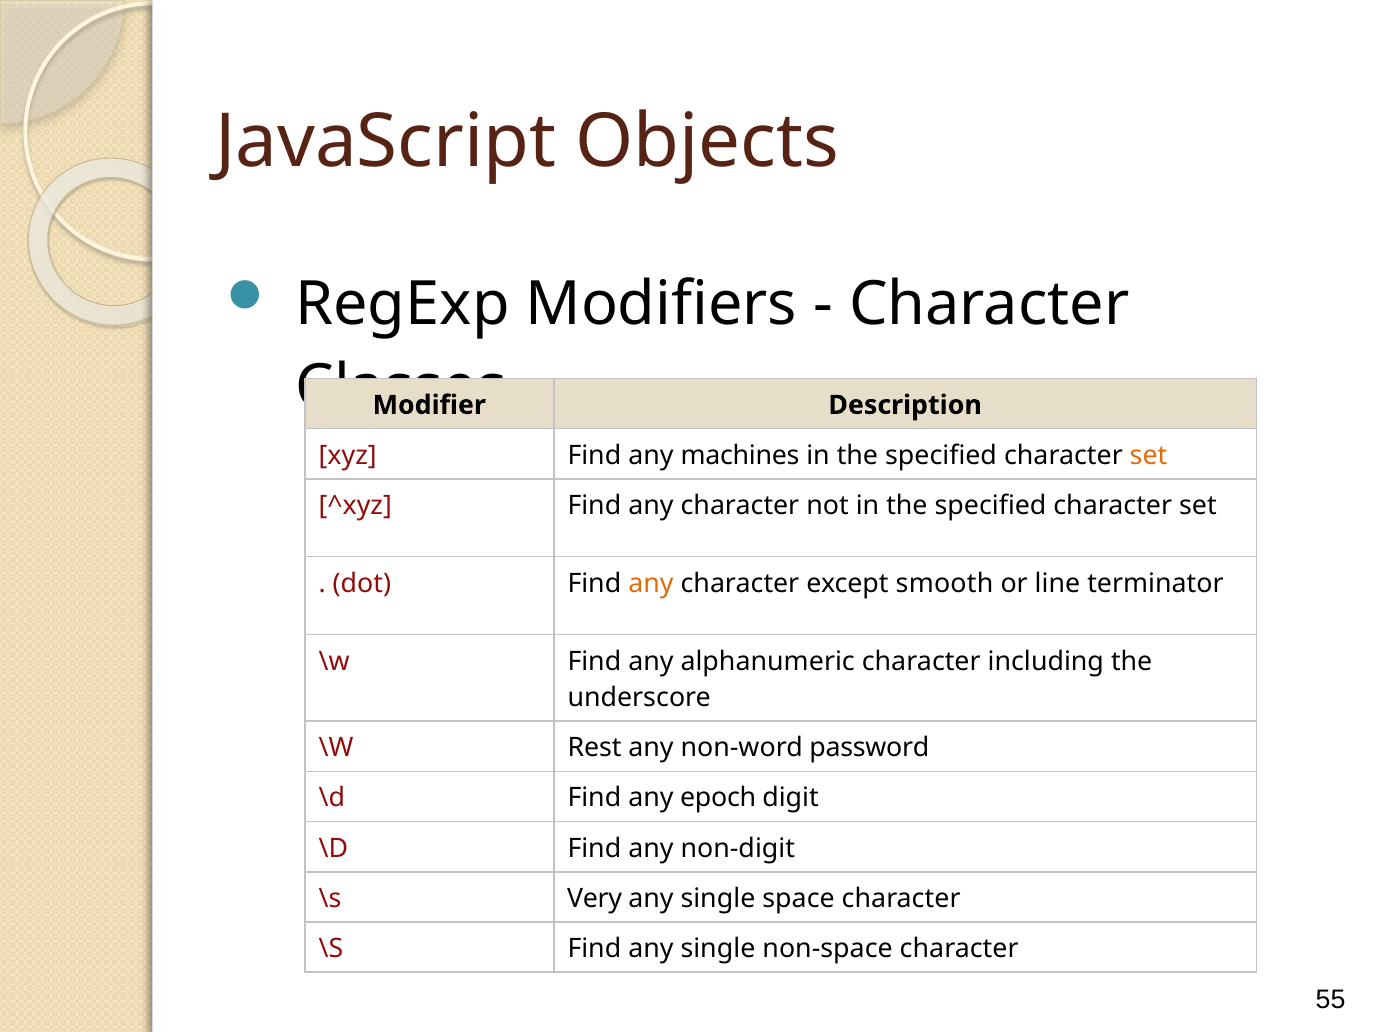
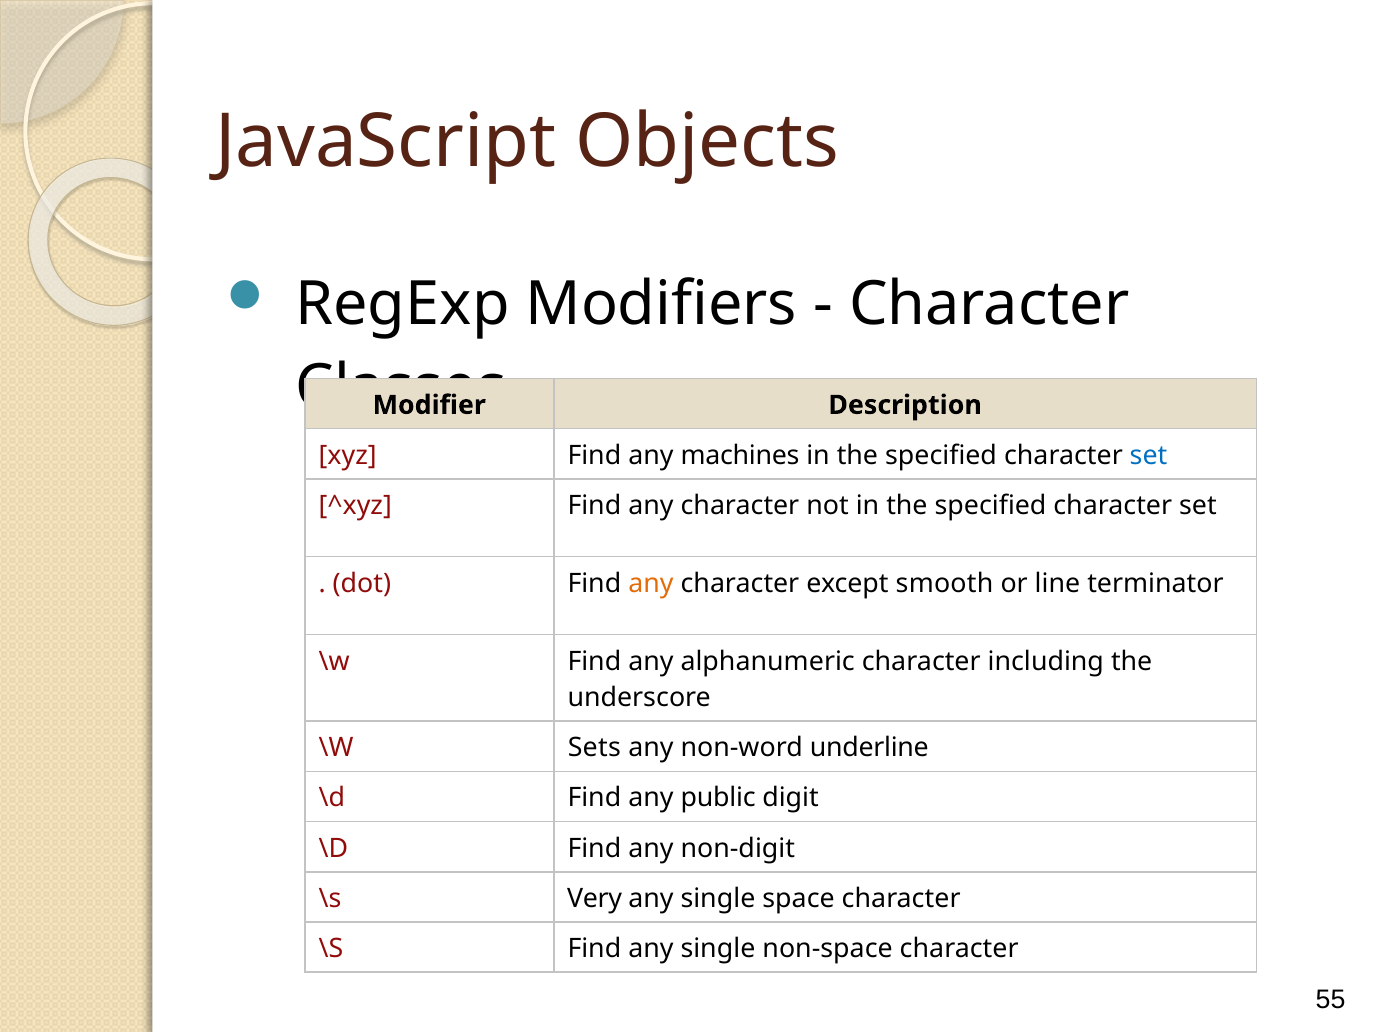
set colour: orange -> blue (1148, 455)
Rest: Rest -> Sets (594, 748)
password: password -> underline (869, 748)
epoch: epoch -> public (718, 798)
